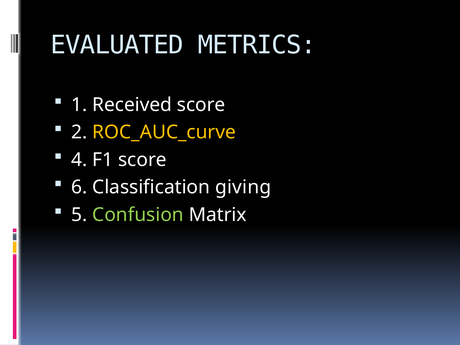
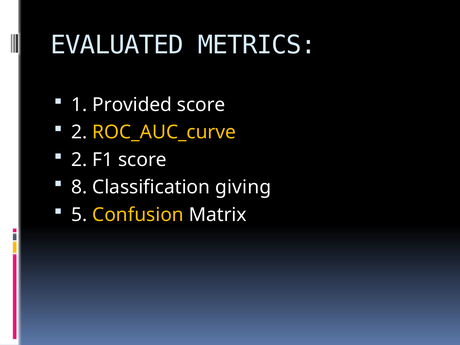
Received: Received -> Provided (132, 105)
4: 4 -> 2 (79, 160)
6: 6 -> 8 (79, 187)
Confusion colour: light green -> yellow (138, 215)
